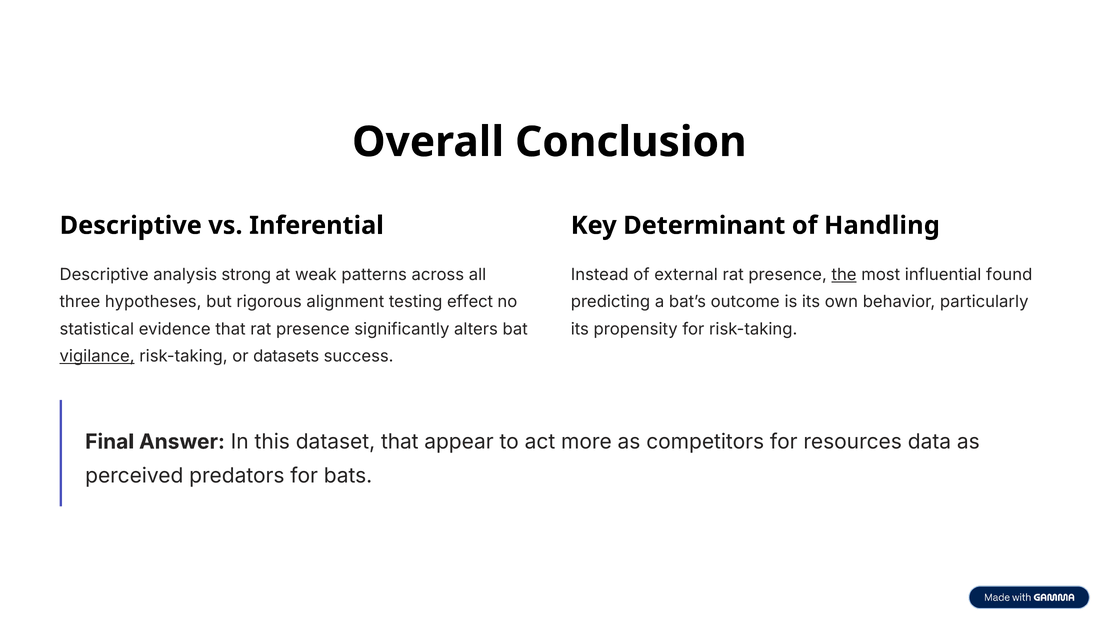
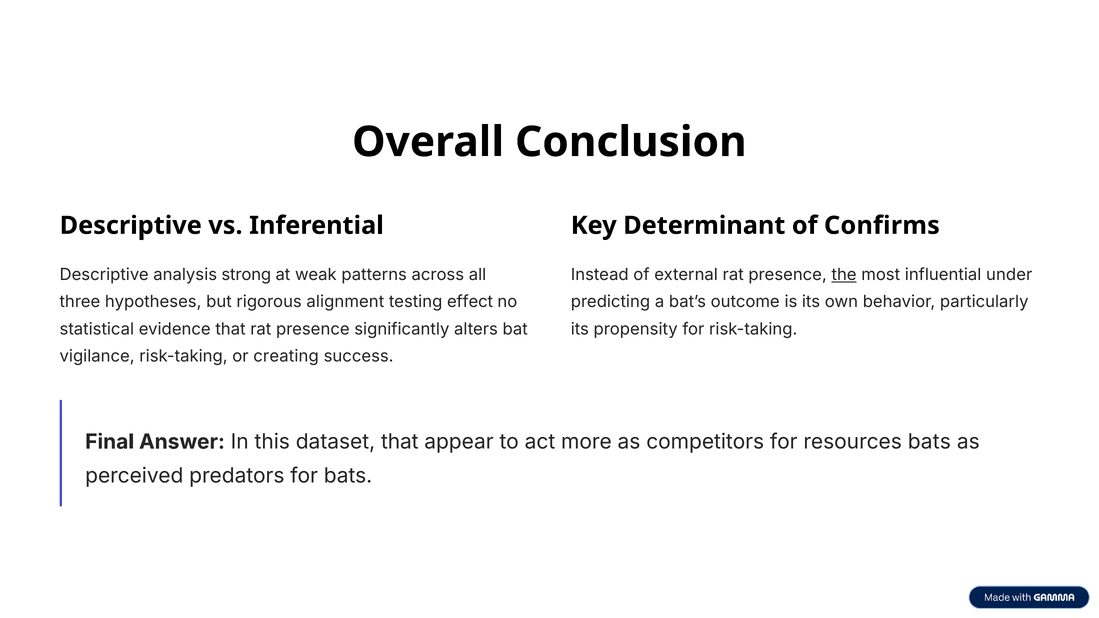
Handling: Handling -> Confirms (882, 226)
found: found -> under (1009, 275)
vigilance underline: present -> none (97, 356)
datasets: datasets -> creating (286, 356)
resources data: data -> bats (929, 442)
